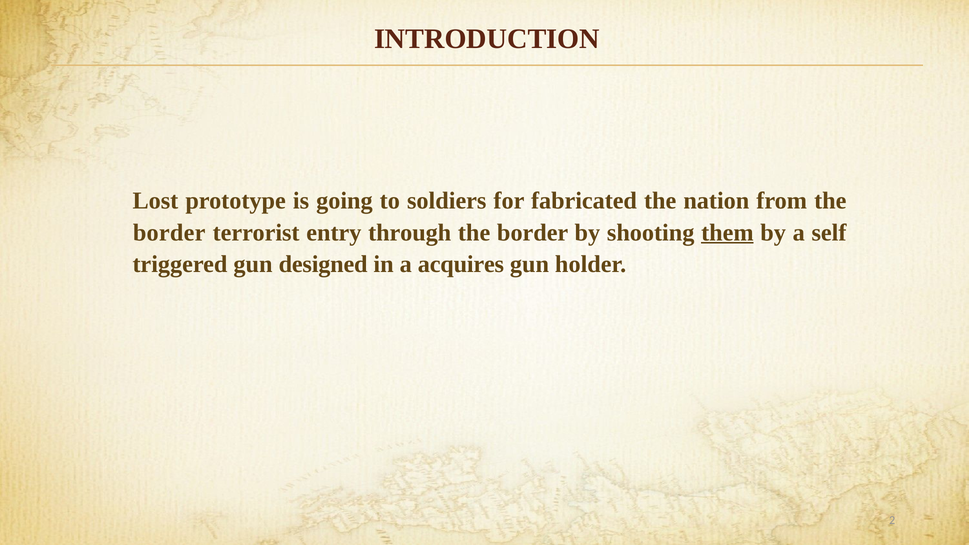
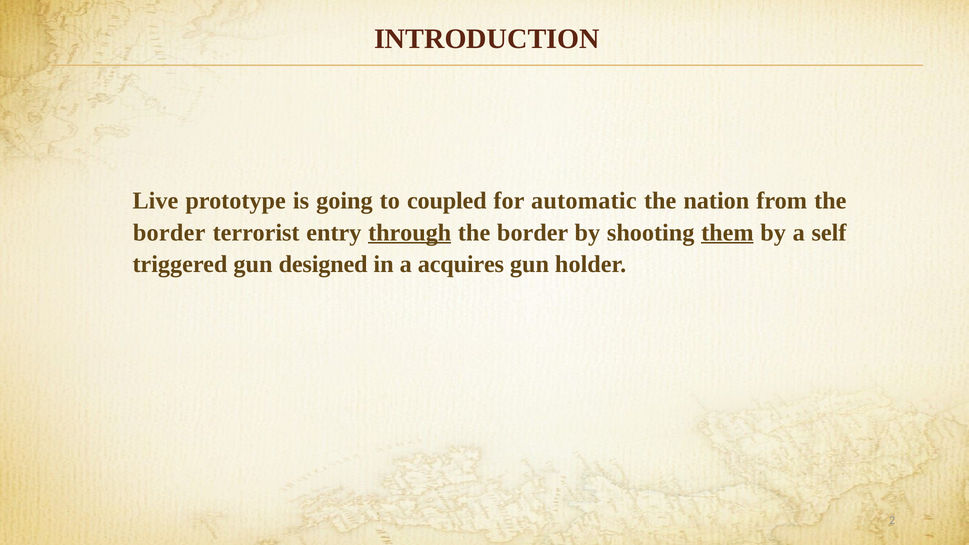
Lost: Lost -> Live (155, 201)
soldiers: soldiers -> coupled (447, 201)
fabricated: fabricated -> automatic (584, 201)
through underline: none -> present (410, 233)
